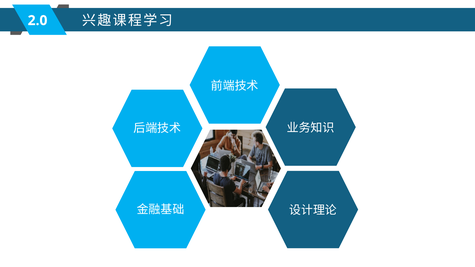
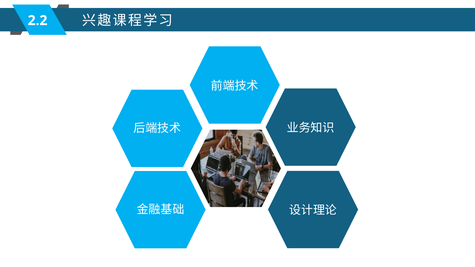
2.0: 2.0 -> 2.2 (38, 21)
